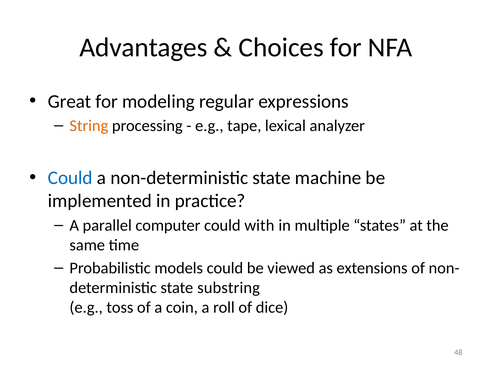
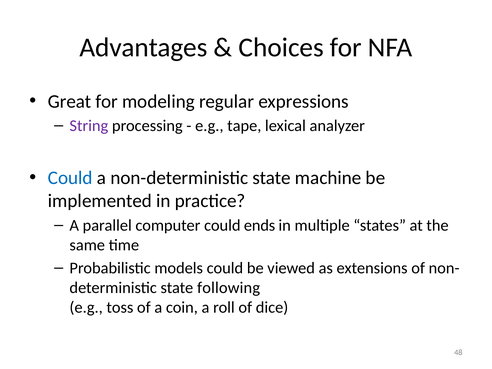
String colour: orange -> purple (89, 126)
with: with -> ends (260, 225)
substring: substring -> following (229, 288)
